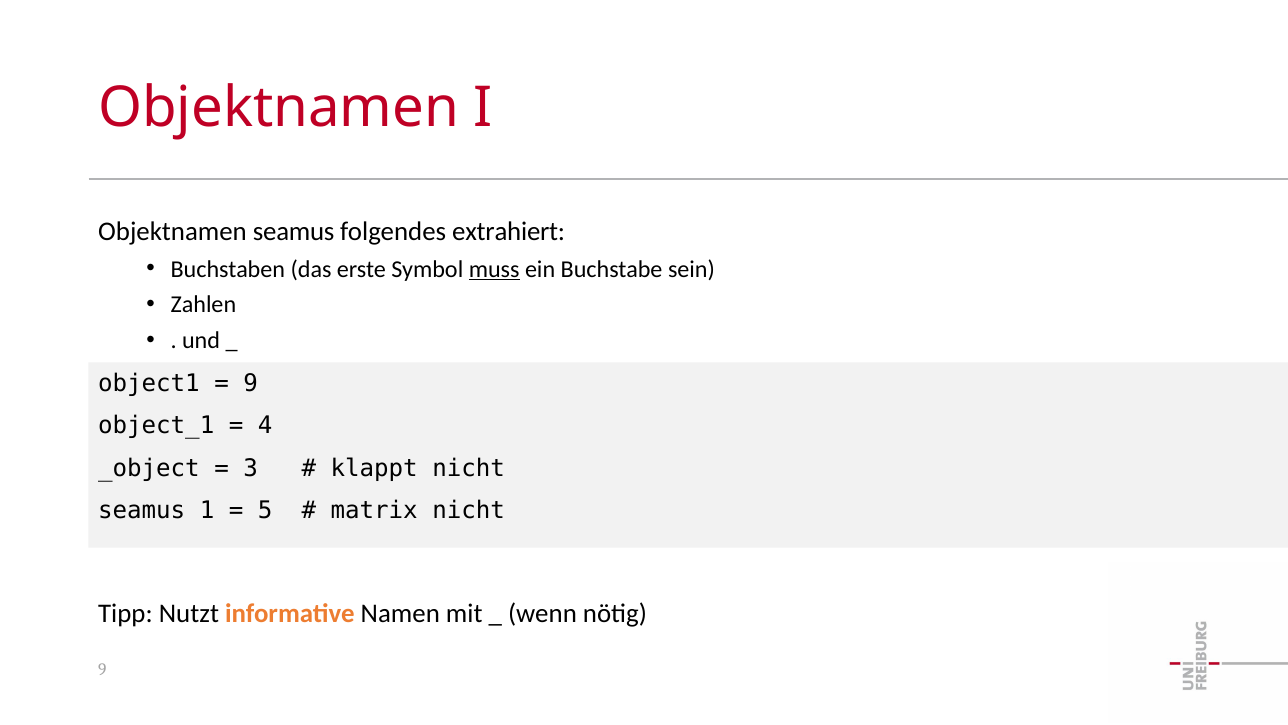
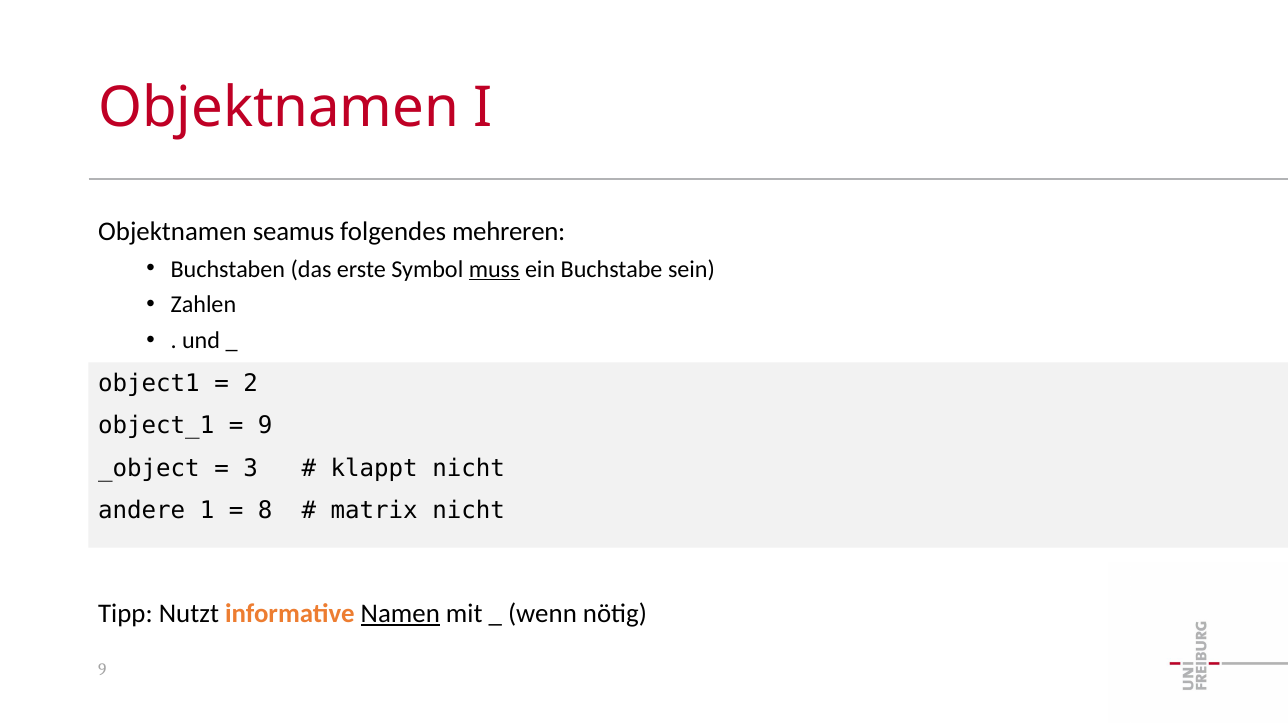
extrahiert: extrahiert -> mehreren (509, 232)
9: 9 -> 2 (251, 383)
4: 4 -> 9 (265, 426)
seamus: seamus -> andere (142, 510)
5: 5 -> 8 (265, 510)
Namen underline: none -> present (400, 613)
